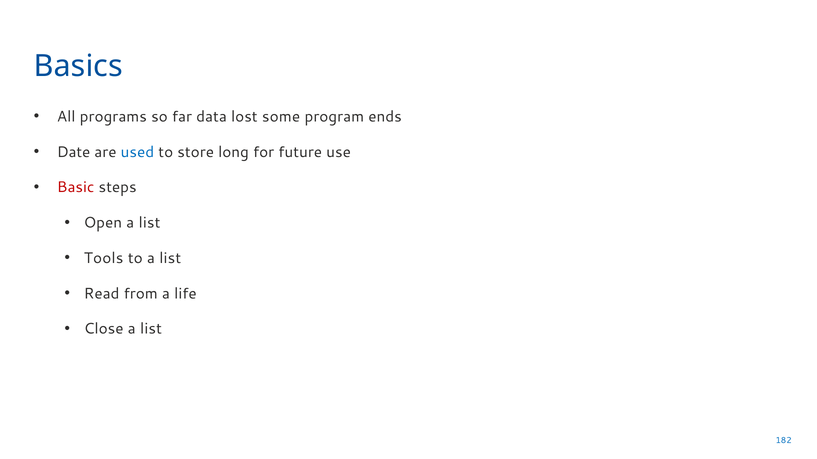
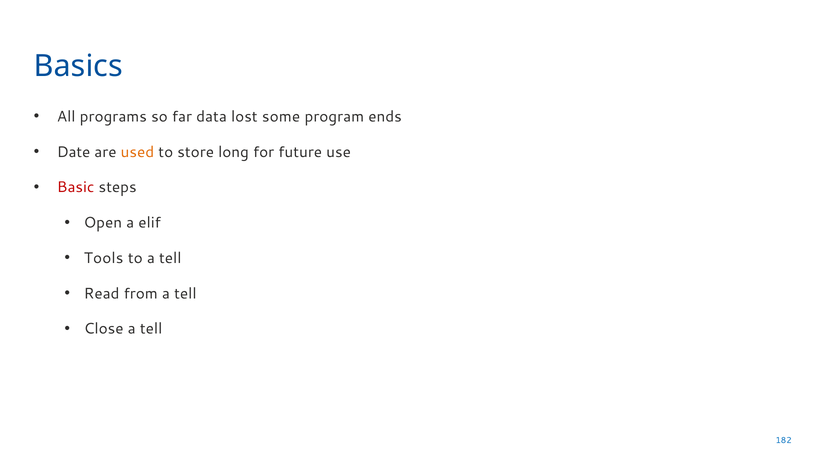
used colour: blue -> orange (137, 152)
Open a list: list -> elif (150, 223)
to a list: list -> tell (170, 258)
from a life: life -> tell (185, 294)
Close a list: list -> tell (151, 329)
